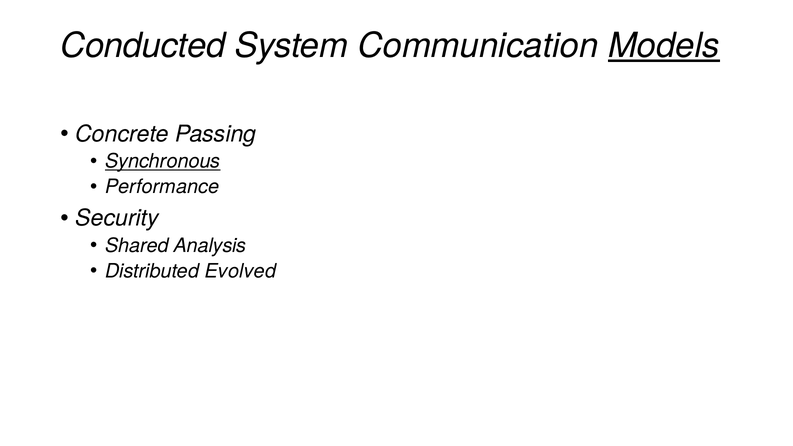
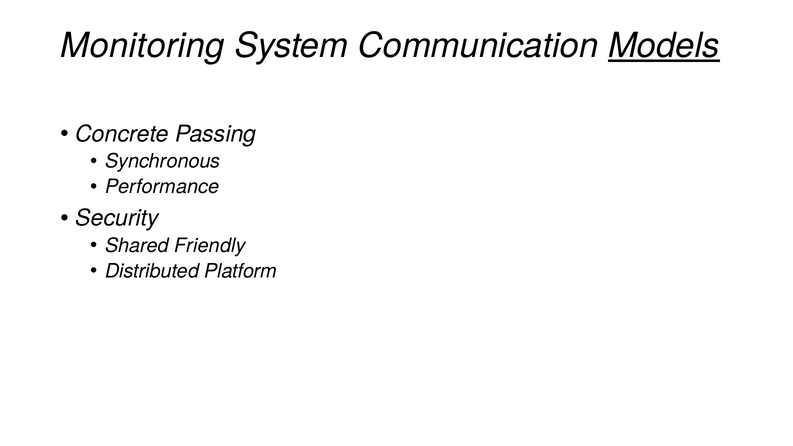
Conducted: Conducted -> Monitoring (143, 46)
Synchronous underline: present -> none (163, 161)
Analysis: Analysis -> Friendly (210, 246)
Evolved: Evolved -> Platform (241, 271)
